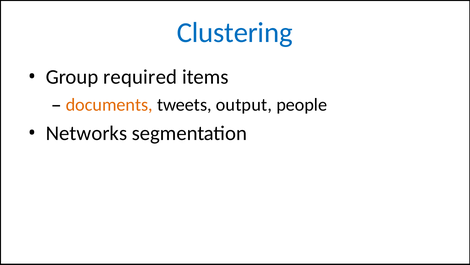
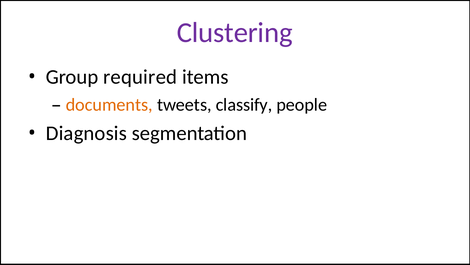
Clustering colour: blue -> purple (235, 33)
output: output -> classify (244, 105)
Networks: Networks -> Diagnosis (86, 133)
